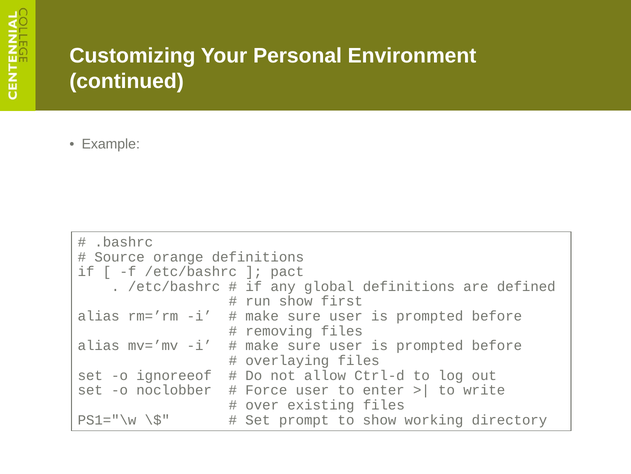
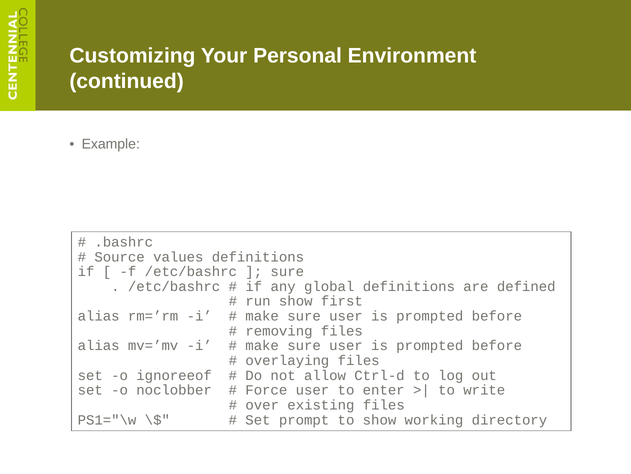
orange: orange -> values (178, 256)
pact: pact -> sure (287, 271)
